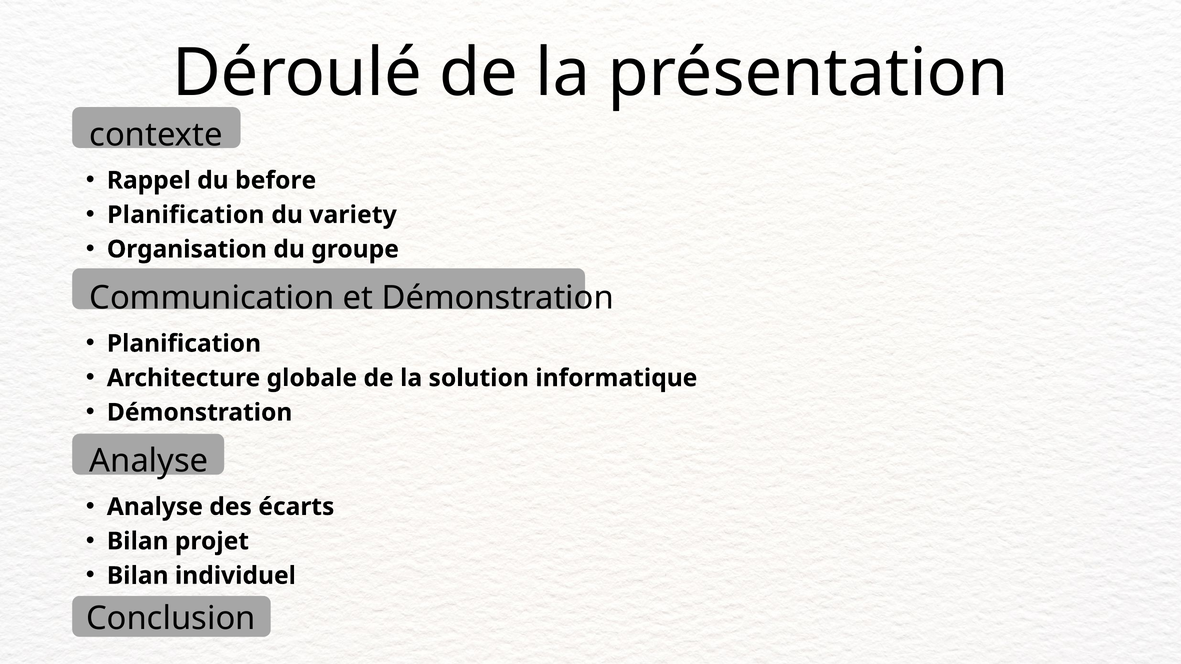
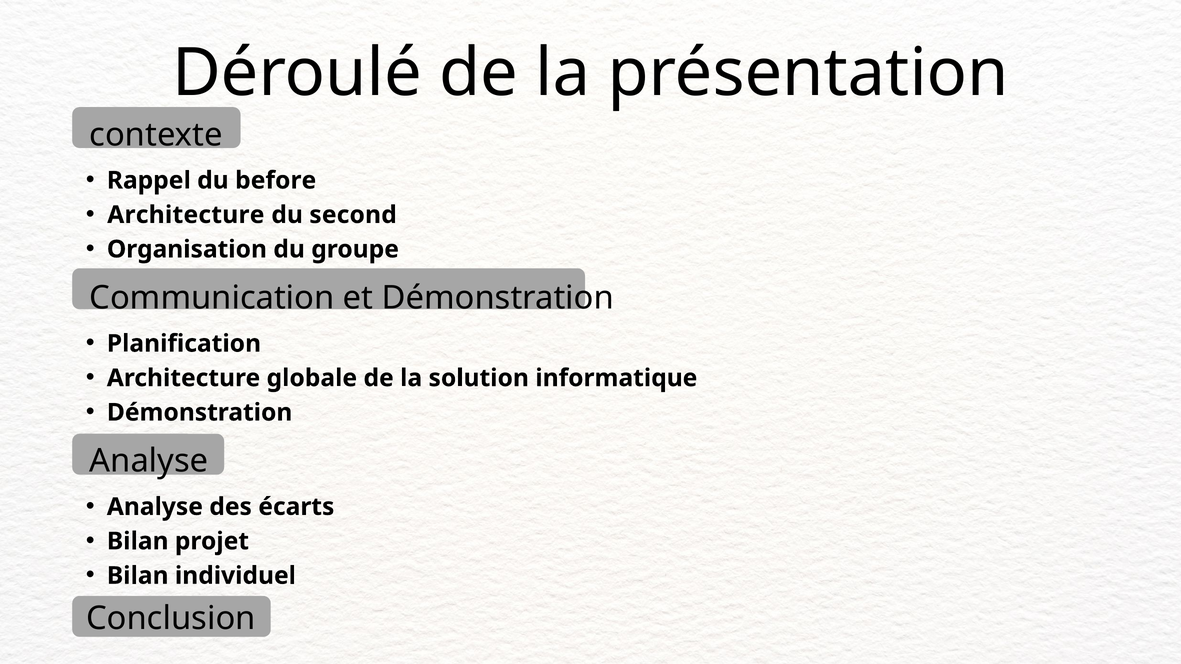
Planification: Planification -> Architecture (186, 215)
variety: variety -> second (353, 215)
